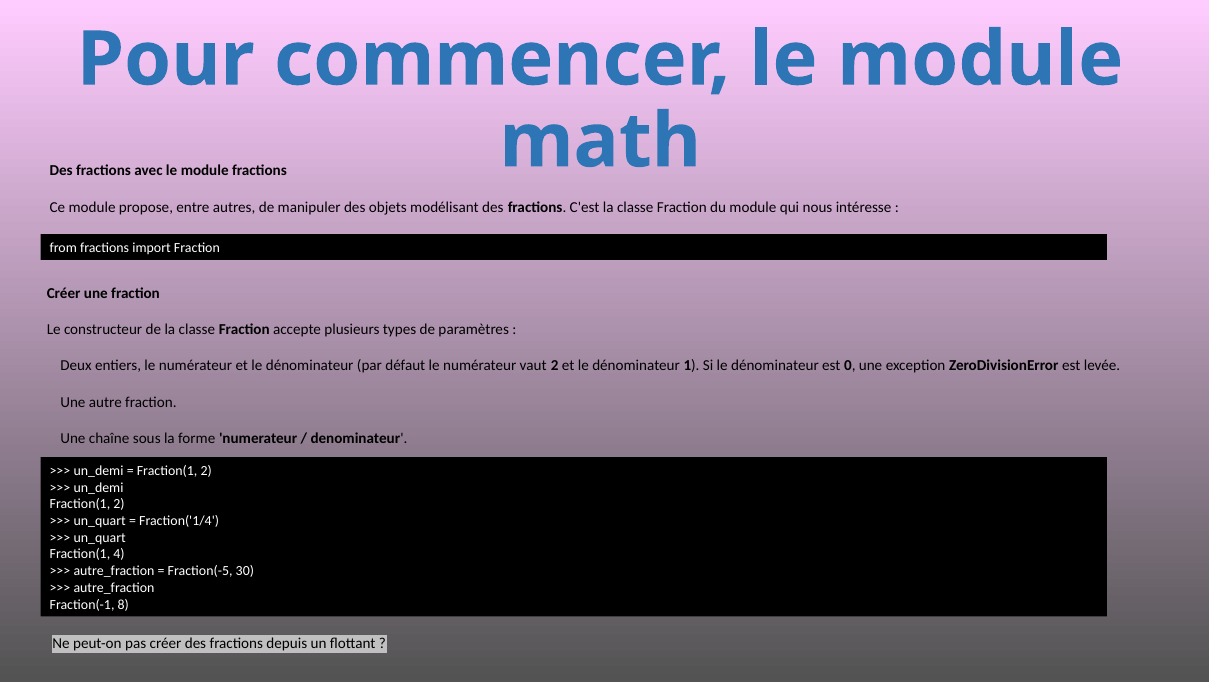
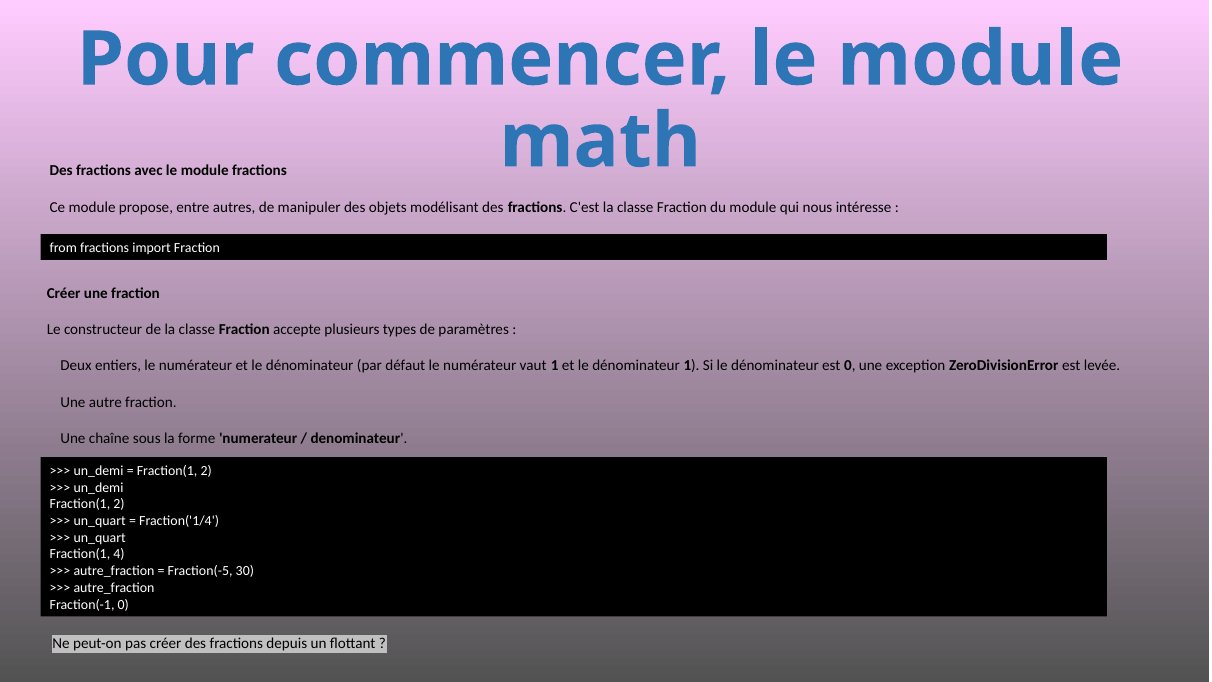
vaut 2: 2 -> 1 (555, 366)
Fraction(-1 8: 8 -> 0 (123, 604)
